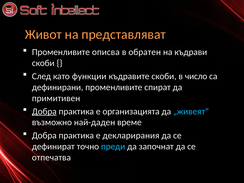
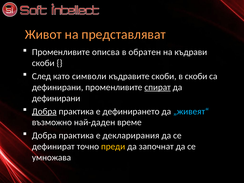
функции: функции -> символи (89, 76)
в число: число -> скоби (196, 76)
спират underline: none -> present (158, 87)
примитивен: примитивен -> дефинирани (56, 98)
организацията: организацията -> дефинирането (131, 111)
преди colour: light blue -> yellow (113, 147)
отпечатва: отпечатва -> умножава (51, 158)
